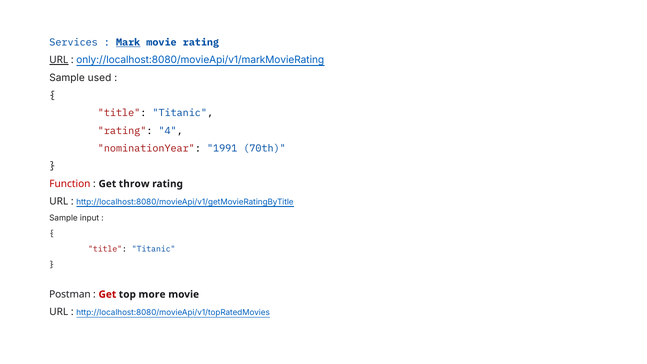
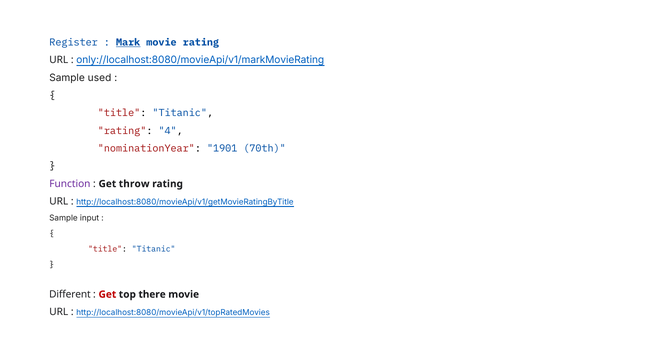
Services: Services -> Register (74, 42)
URL underline: present -> none (59, 60)
1991: 1991 -> 1901 (222, 148)
Function colour: red -> purple (70, 184)
Postman: Postman -> Different (70, 294)
more: more -> there (152, 294)
